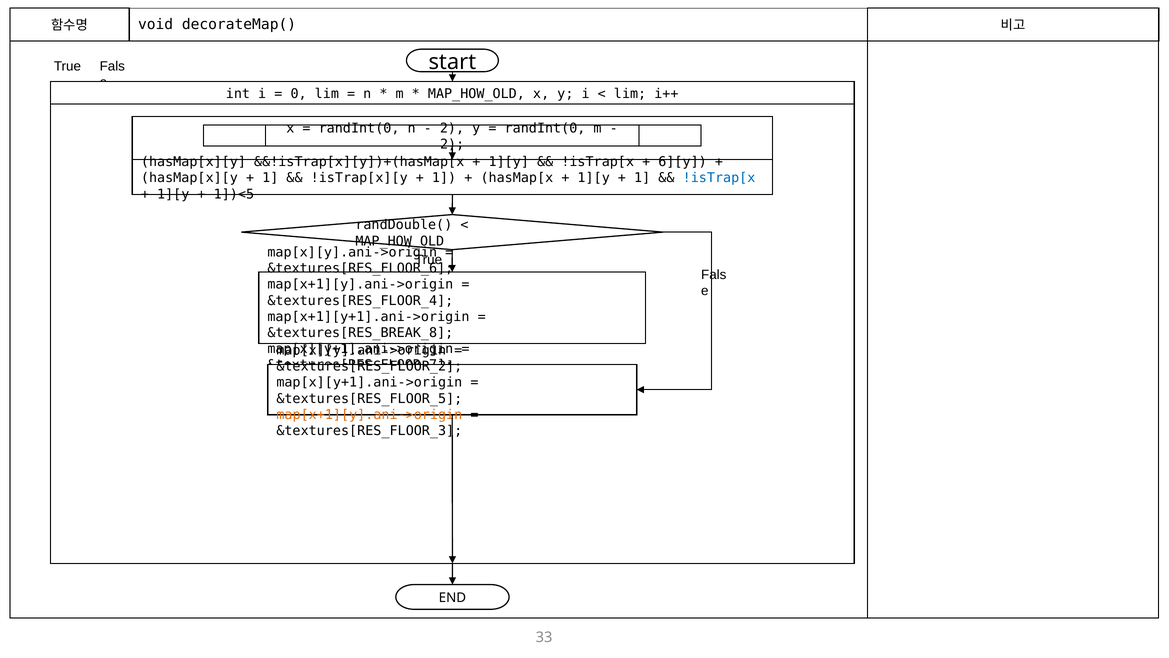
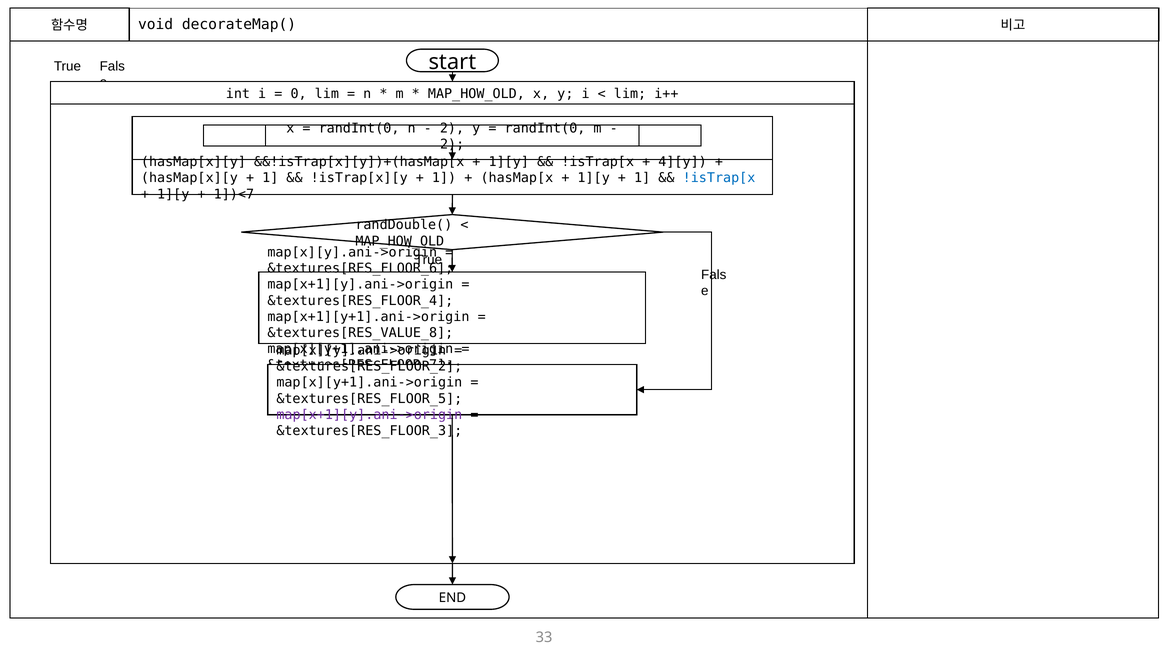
6][y: 6][y -> 4][y (683, 162)
1])<5: 1])<5 -> 1])<7 (234, 194)
&textures[RES_BREAK_8: &textures[RES_BREAK_8 -> &textures[RES_VALUE_8 (360, 333)
map[x+1][y].ani->origin colour: orange -> purple (369, 414)
